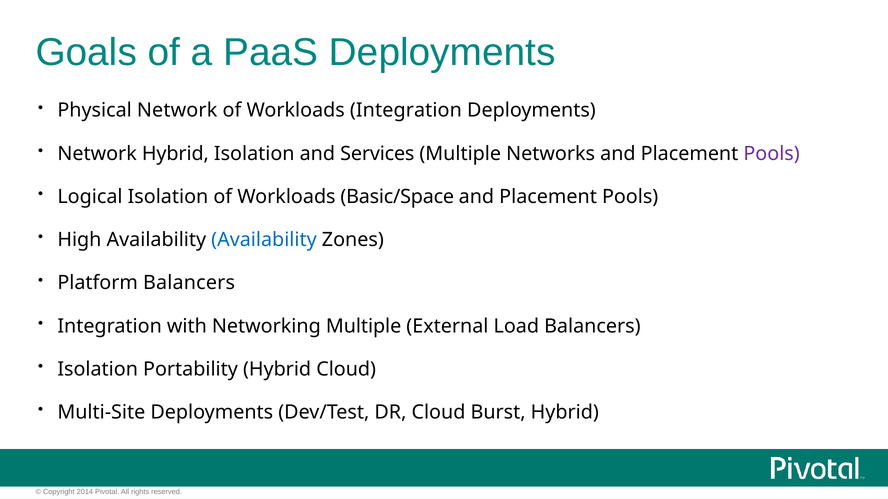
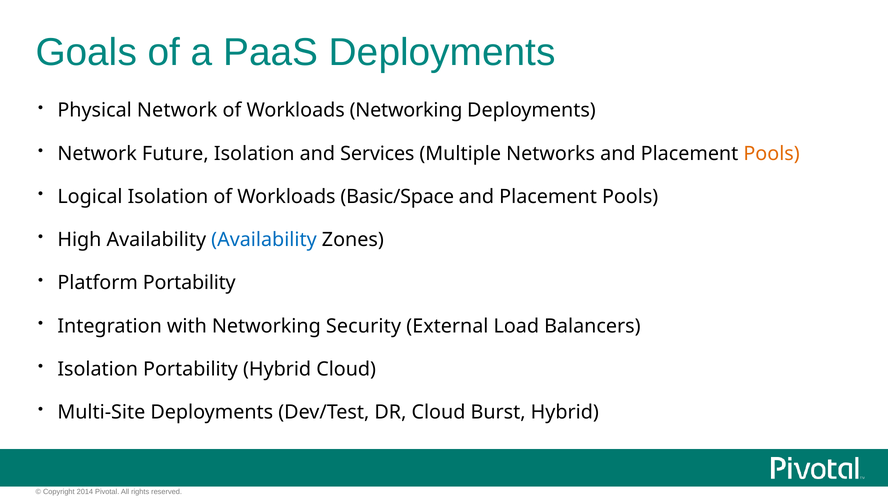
Workloads Integration: Integration -> Networking (406, 111)
Network Hybrid: Hybrid -> Future (175, 154)
Pools colour: purple -> orange (772, 154)
Platform Balancers: Balancers -> Portability (189, 283)
Networking Multiple: Multiple -> Security (364, 326)
